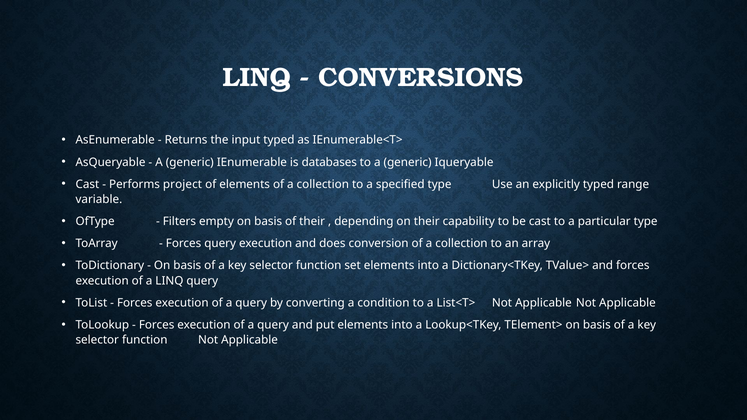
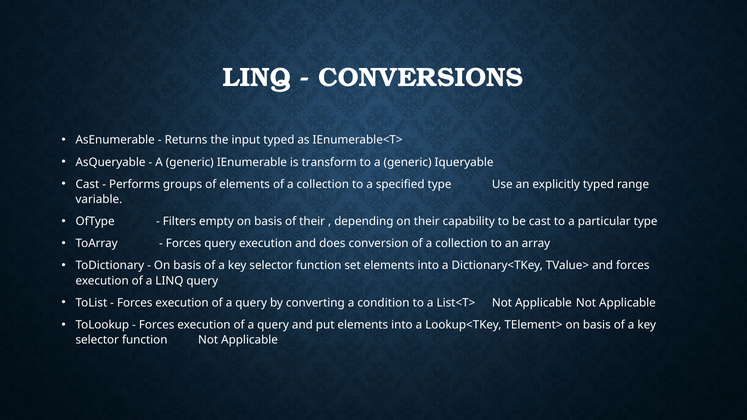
databases: databases -> transform (329, 162)
project: project -> groups (183, 184)
